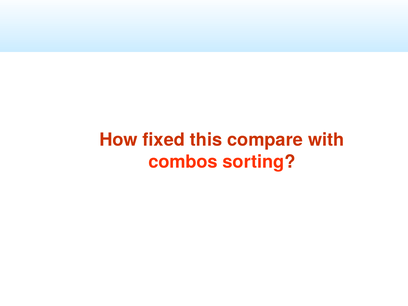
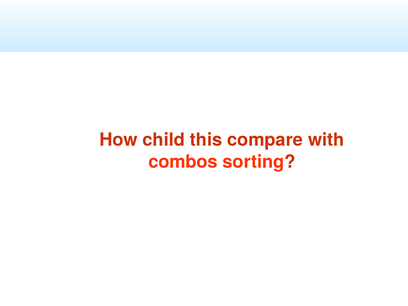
fixed: fixed -> child (164, 140)
